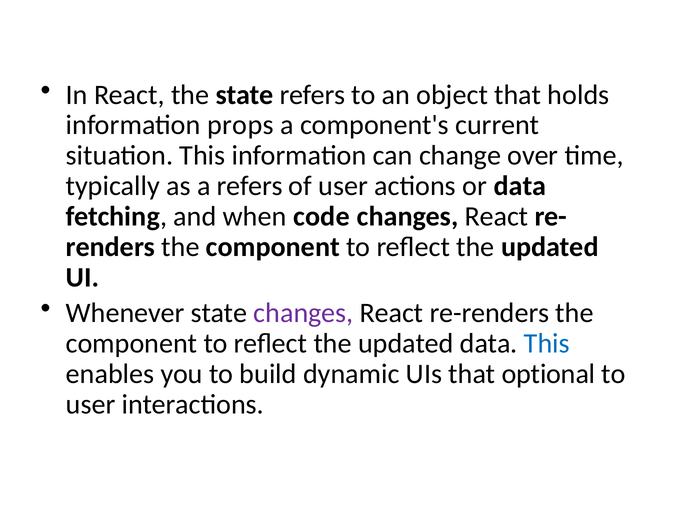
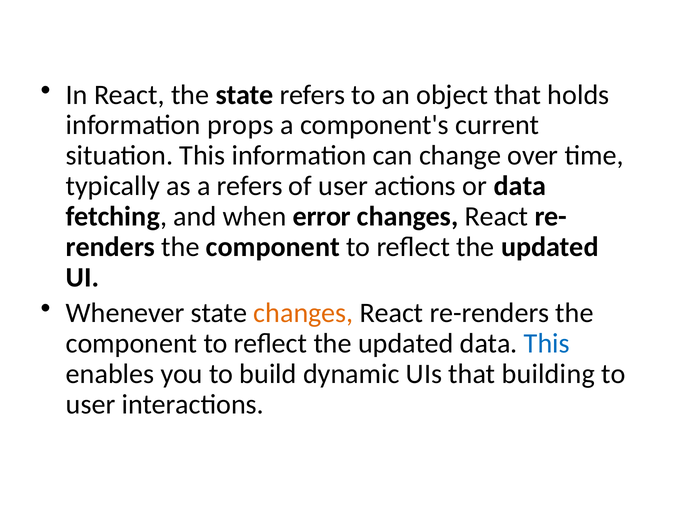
code: code -> error (322, 216)
changes colour: purple -> orange (303, 313)
optional: optional -> building (548, 374)
